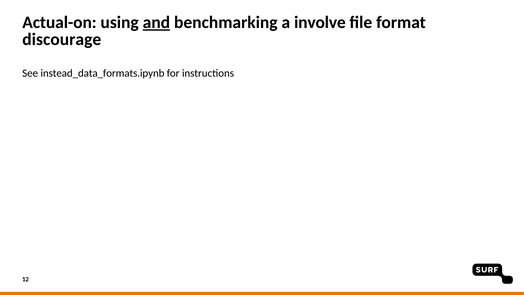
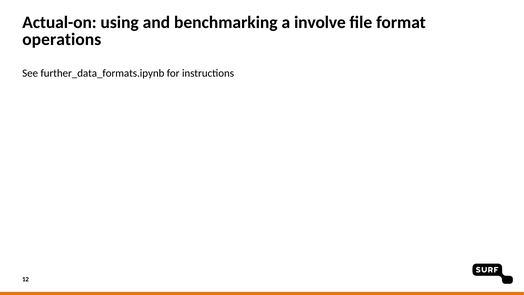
and underline: present -> none (156, 22)
discourage: discourage -> operations (62, 39)
instead_data_formats.ipynb: instead_data_formats.ipynb -> further_data_formats.ipynb (102, 73)
